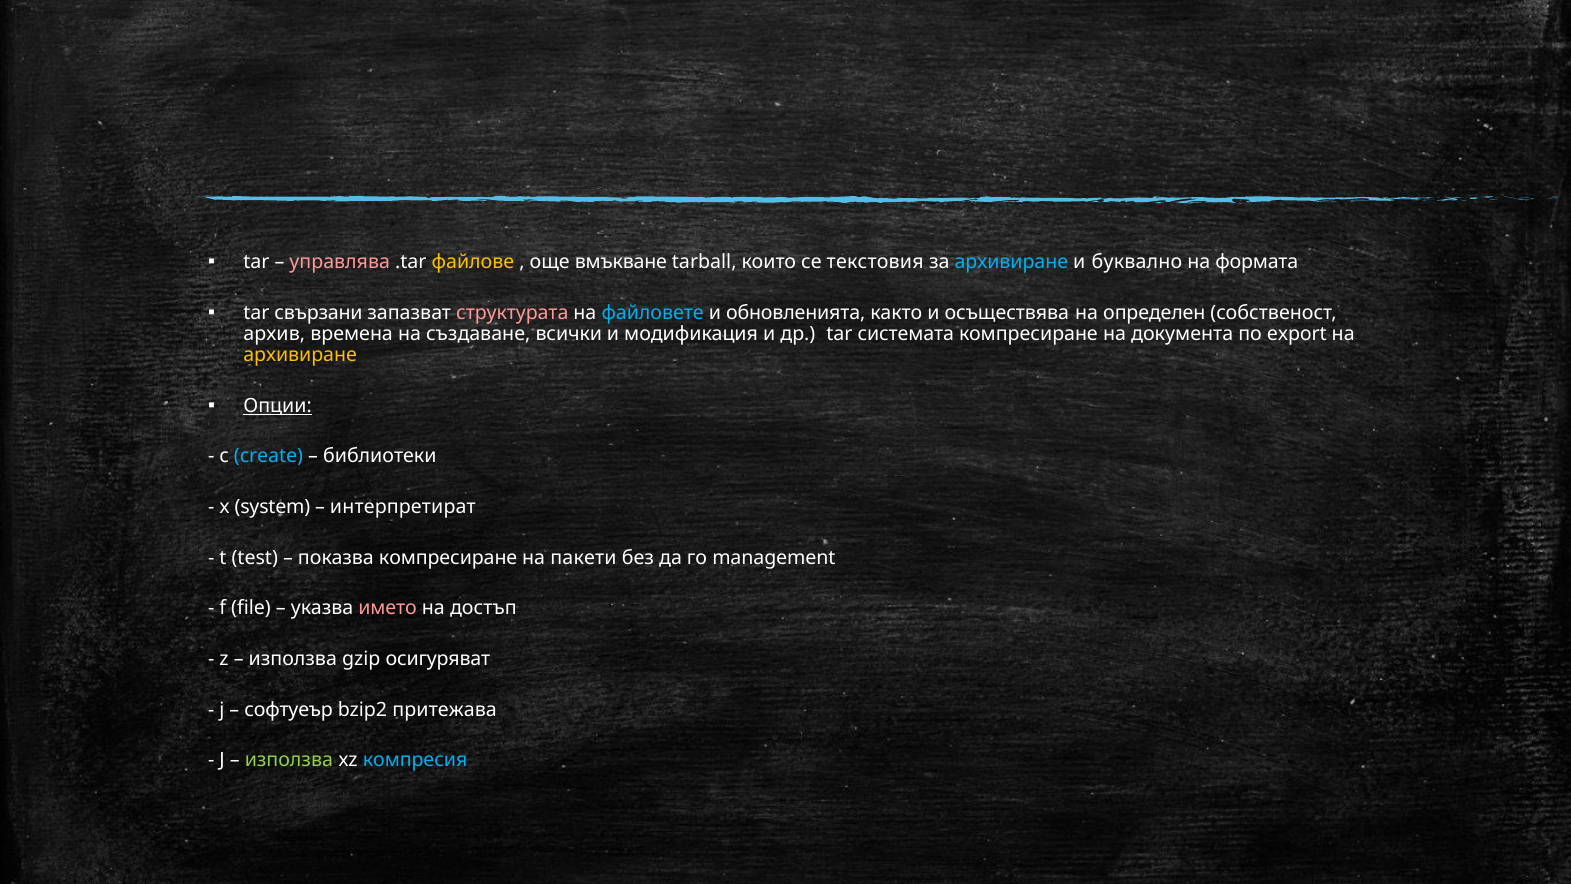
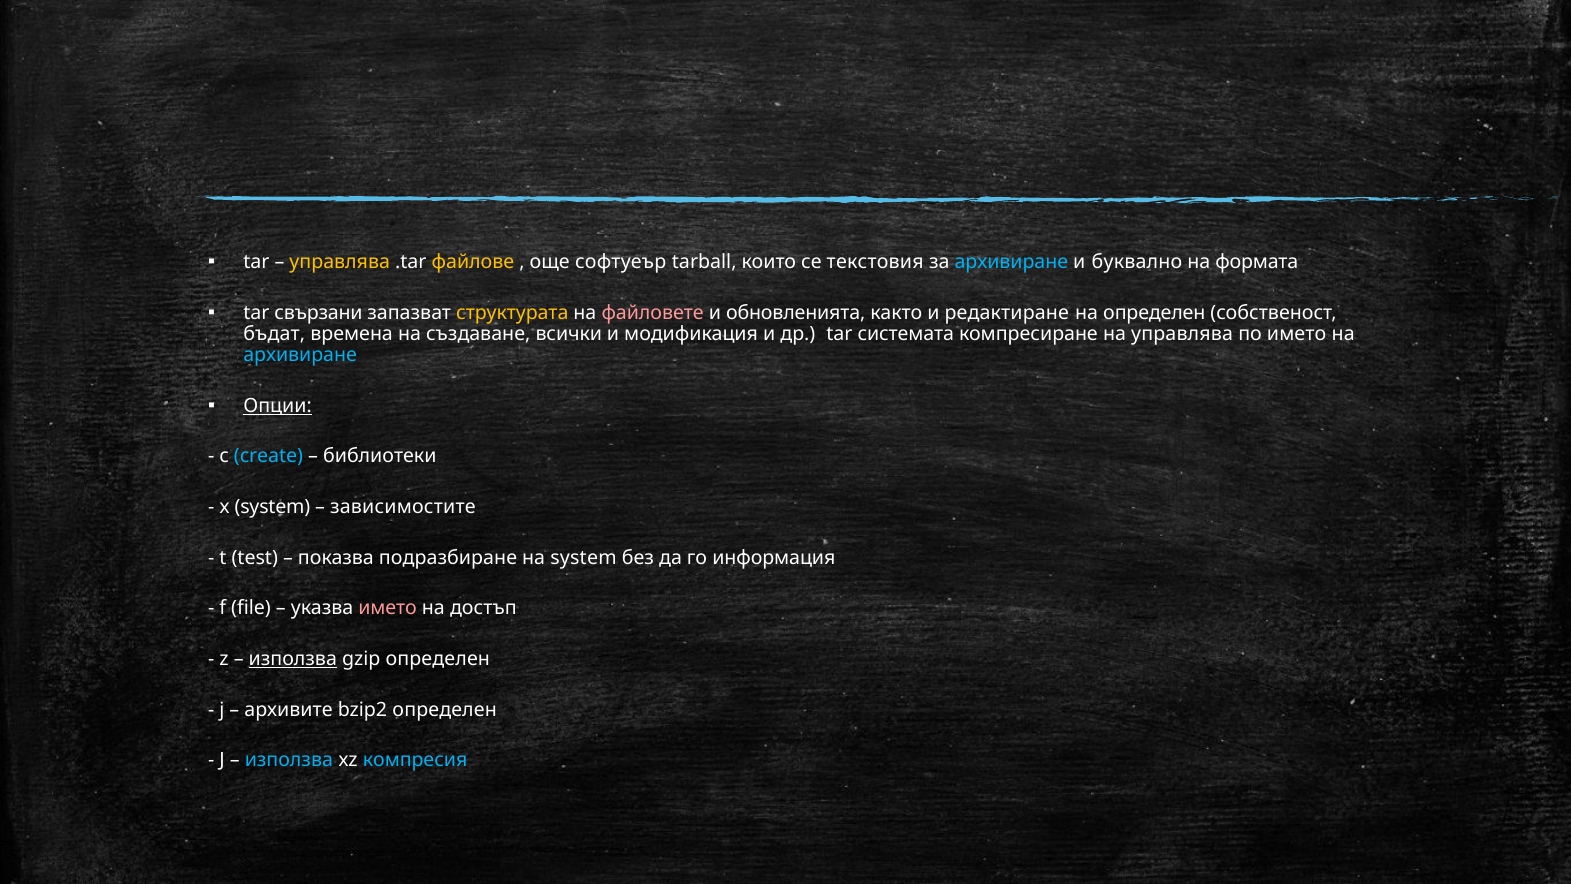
управлява colour: pink -> yellow (340, 262)
вмъкване: вмъкване -> софтуеър (621, 262)
структурата colour: pink -> yellow (512, 313)
файловете colour: light blue -> pink (653, 313)
осъществява: осъществява -> редактиране (1007, 313)
архив: архив -> бъдат (274, 334)
на документа: документа -> управлява (1182, 334)
по export: export -> името (1297, 334)
архивиране colour: yellow -> light blue (300, 355)
интерпретират: интерпретират -> зависимостите (403, 507)
показва компресиране: компресиране -> подразбиране (448, 558)
на пакети: пакети -> system (583, 558)
management: management -> информация (774, 558)
използва underline: none -> present (293, 659)
gzip осигуряват: осигуряват -> определен (438, 659)
софтуеър: софтуеър -> архивите (288, 710)
bzip2 притежава: притежава -> определен (445, 710)
използва colour: light green -> light blue (289, 760)
